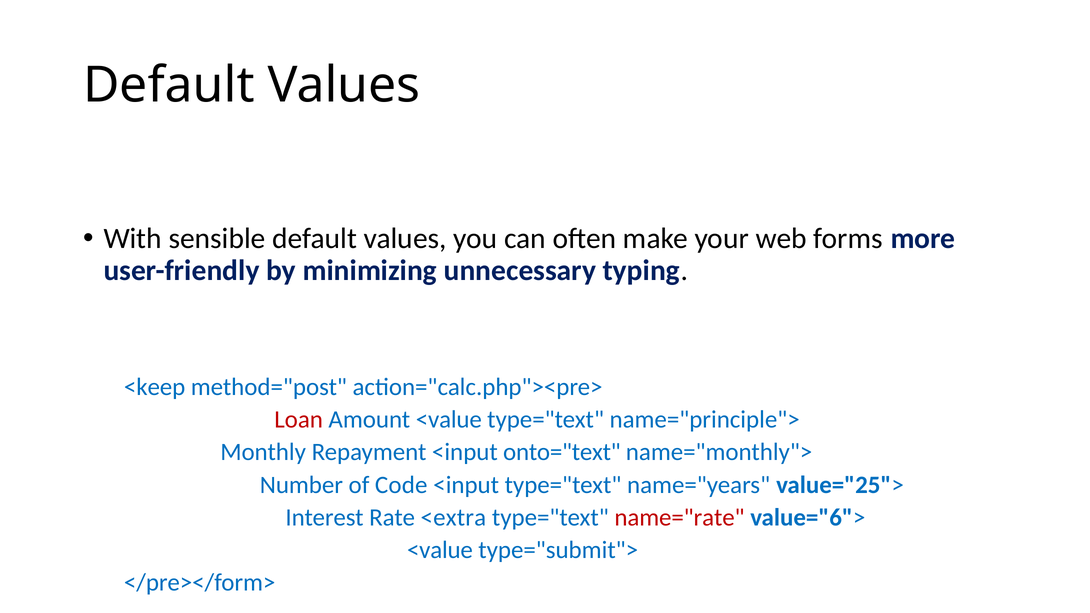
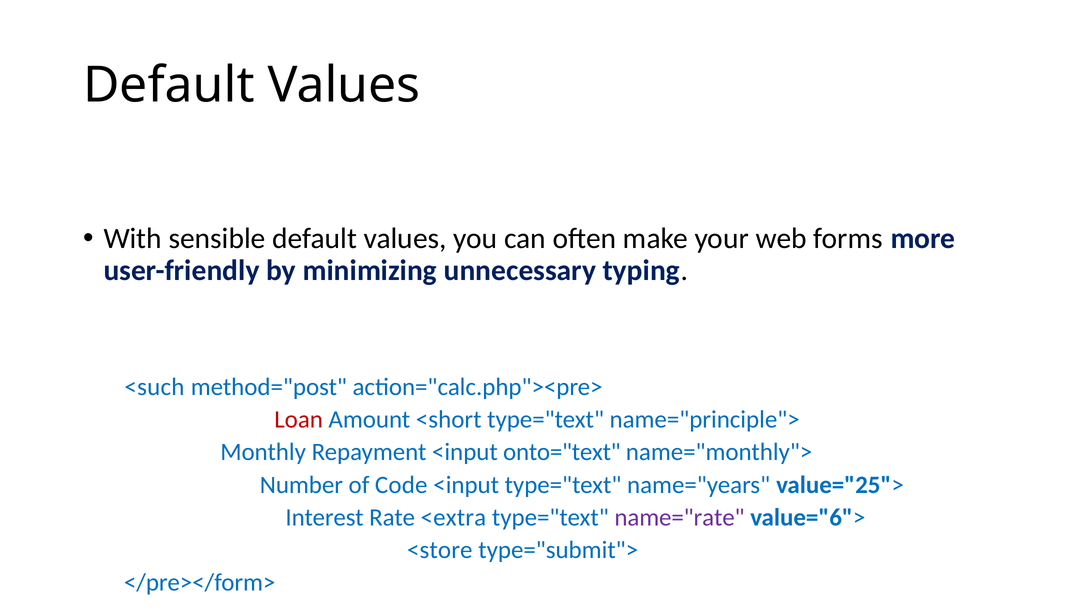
<keep: <keep -> <such (154, 387)
Amount <value: <value -> <short (449, 420)
name="rate colour: red -> purple (680, 518)
<value: <value -> <store (440, 550)
